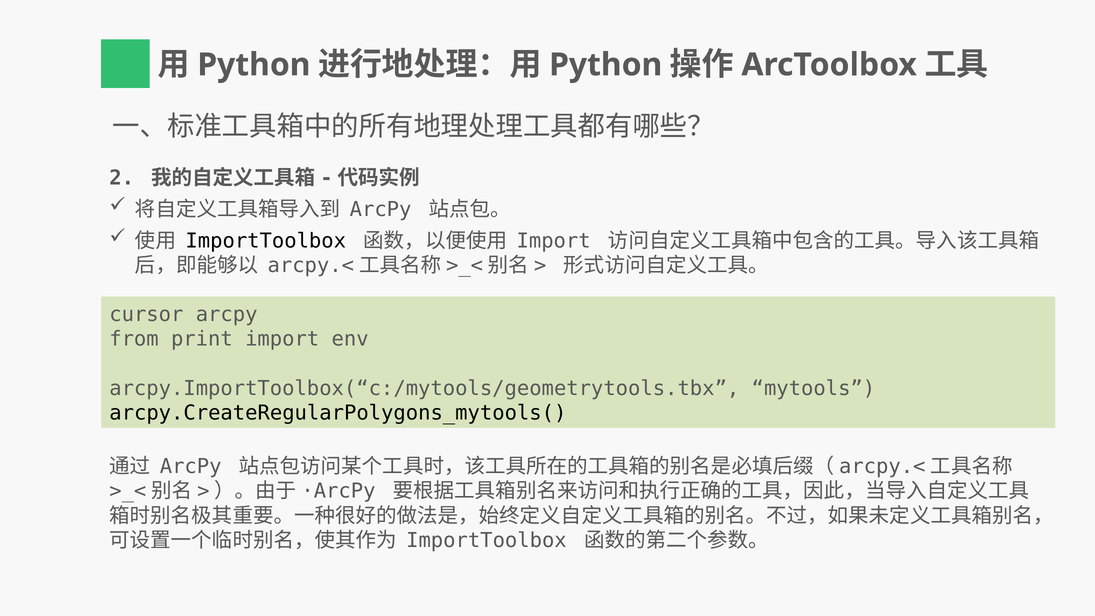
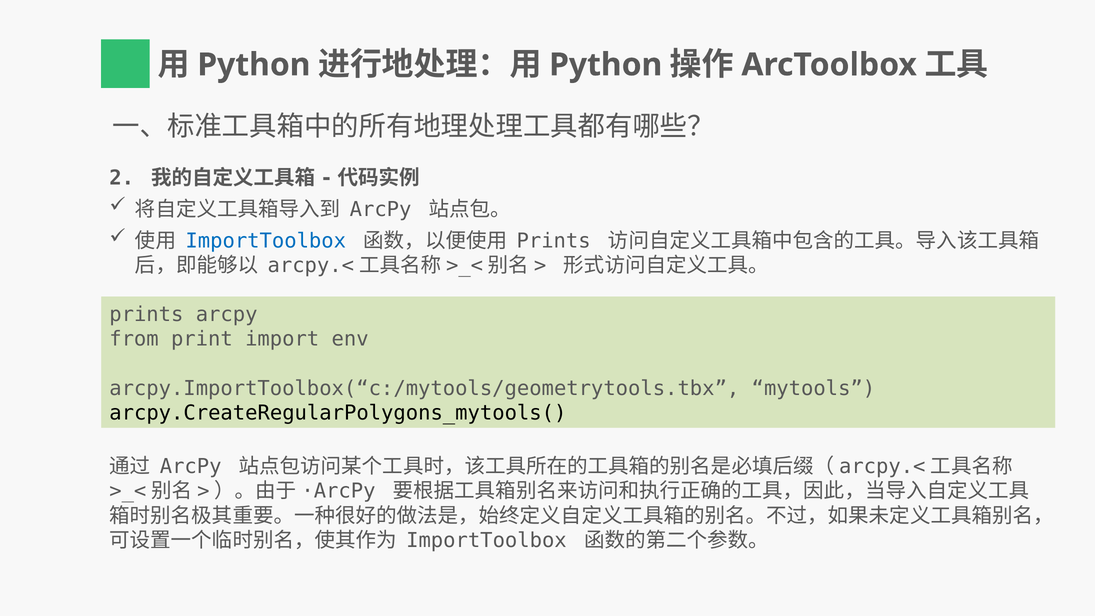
ImportToolbox colour: black -> blue (266, 241)
Import: Import -> Prints (554, 241)
cursor: cursor -> prints (146, 314)
